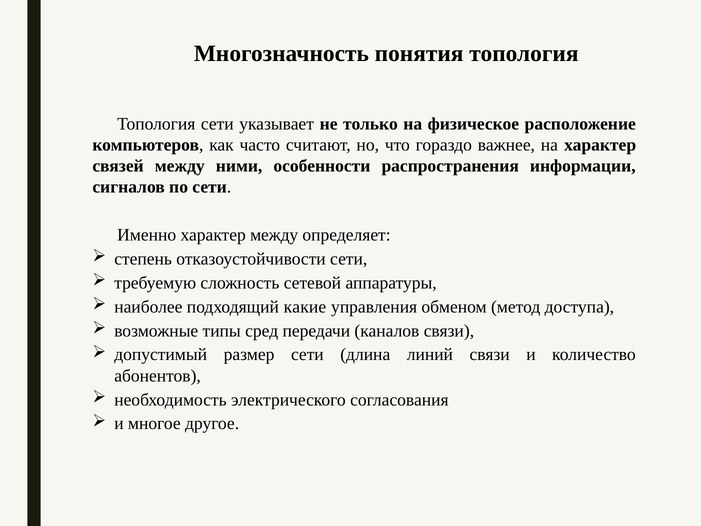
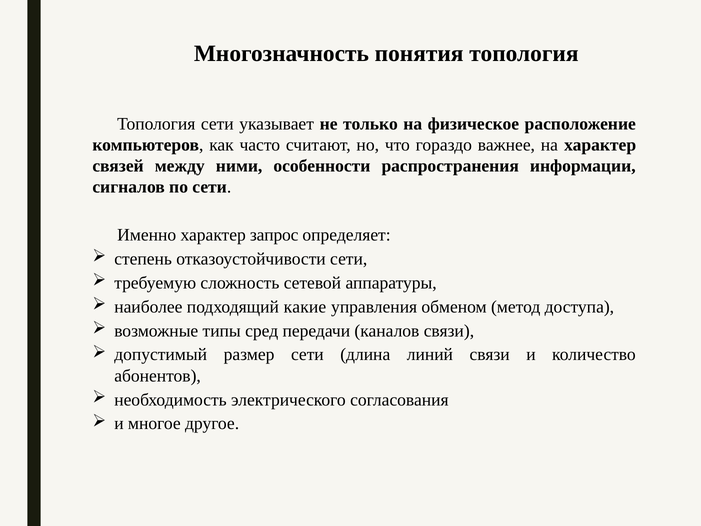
характер между: между -> запрос (274, 235)
